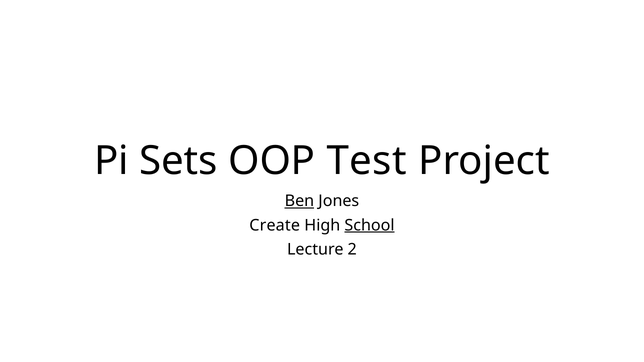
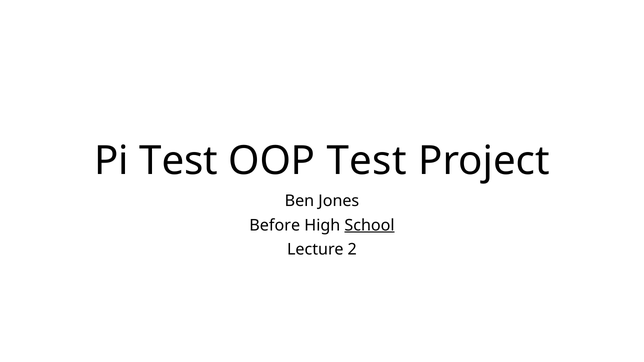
Pi Sets: Sets -> Test (179, 161)
Ben underline: present -> none (299, 201)
Create: Create -> Before (275, 225)
